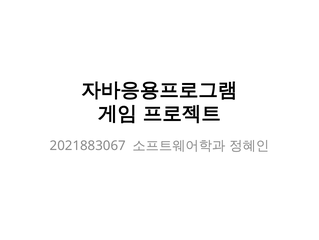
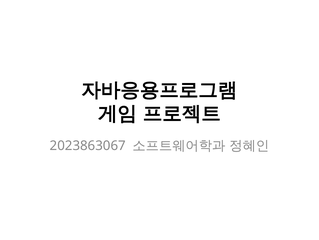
2021883067: 2021883067 -> 2023863067 (88, 145)
